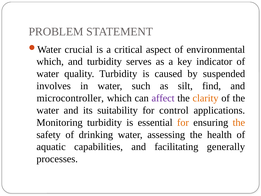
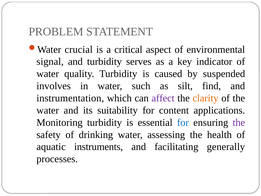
which: which -> signal (50, 62)
microcontroller: microcontroller -> instrumentation (70, 98)
control: control -> content (174, 110)
for colour: orange -> blue (183, 122)
the colour: orange -> purple (239, 122)
capabilities: capabilities -> instruments (99, 147)
